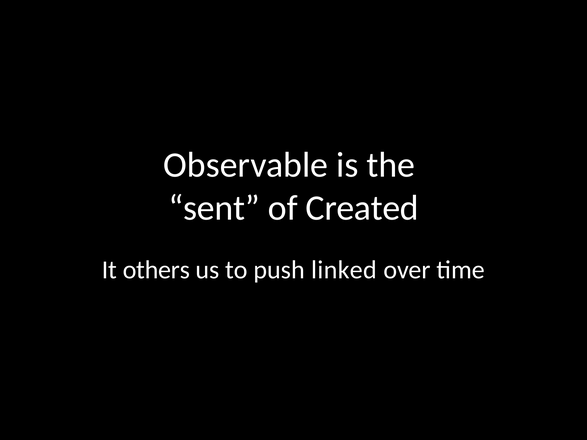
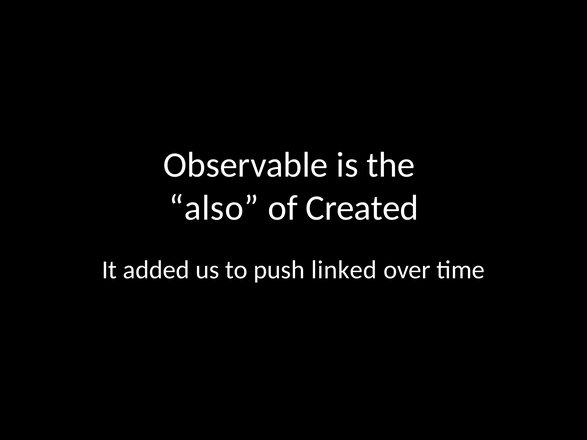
sent: sent -> also (214, 208)
others: others -> added (156, 270)
